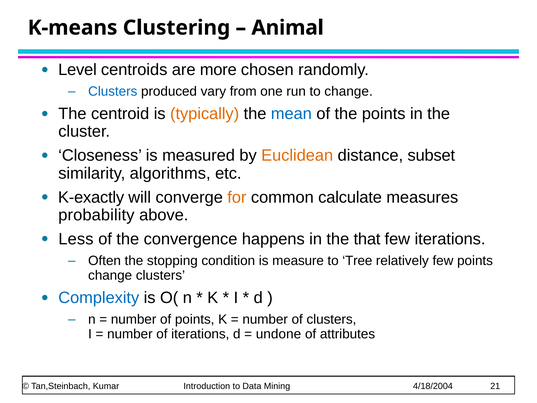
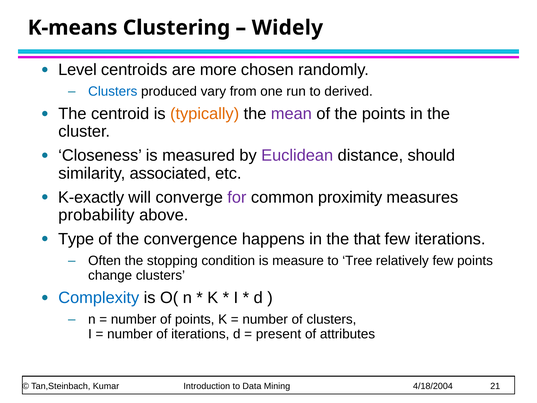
Animal: Animal -> Widely (287, 28)
to change: change -> derived (349, 91)
mean colour: blue -> purple (291, 114)
Euclidean colour: orange -> purple (297, 155)
subset: subset -> should (431, 155)
algorithms: algorithms -> associated (170, 173)
for colour: orange -> purple (237, 197)
calculate: calculate -> proximity (350, 197)
Less: Less -> Type (76, 239)
undone: undone -> present (279, 334)
